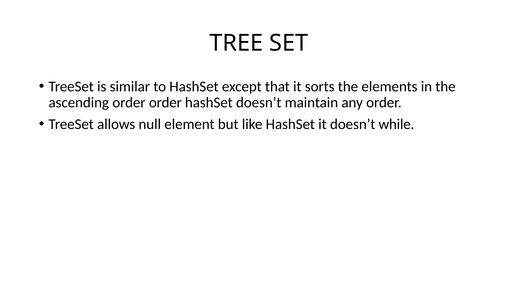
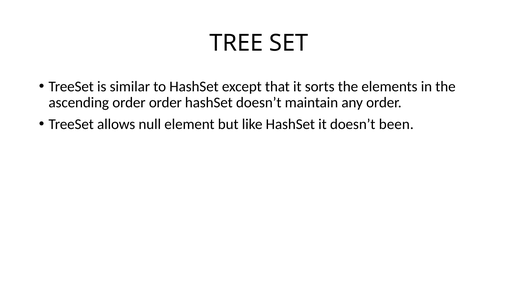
while: while -> been (396, 124)
